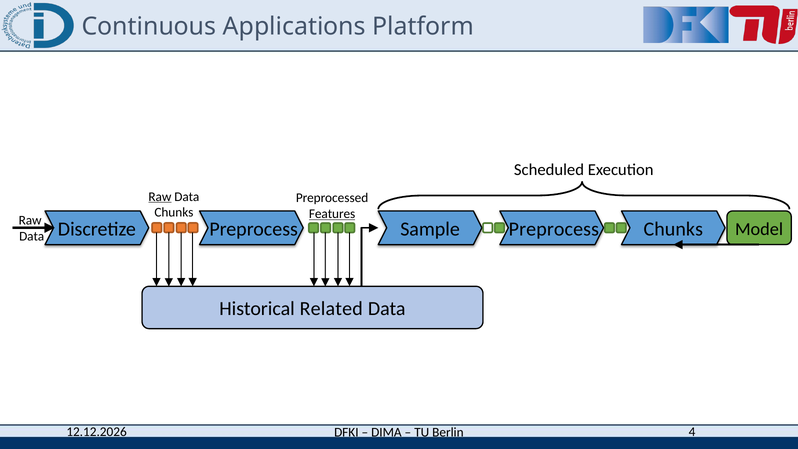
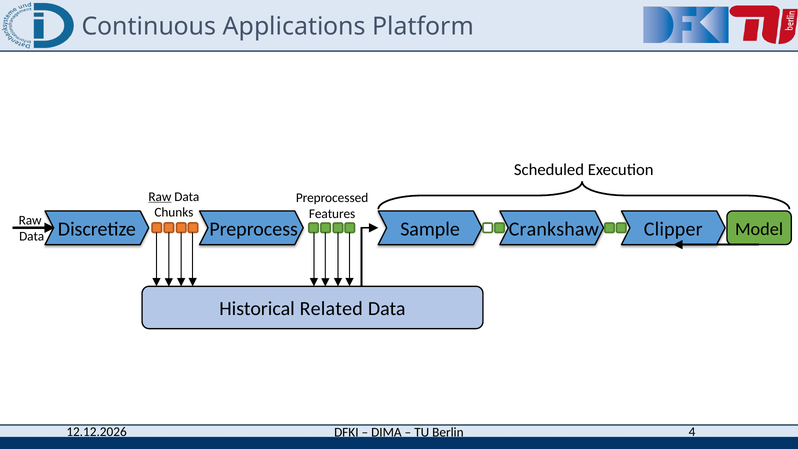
Features underline: present -> none (332, 214)
Preprocess Preprocess: Preprocess -> Crankshaw (554, 229)
Sample Chunks: Chunks -> Clipper (673, 229)
